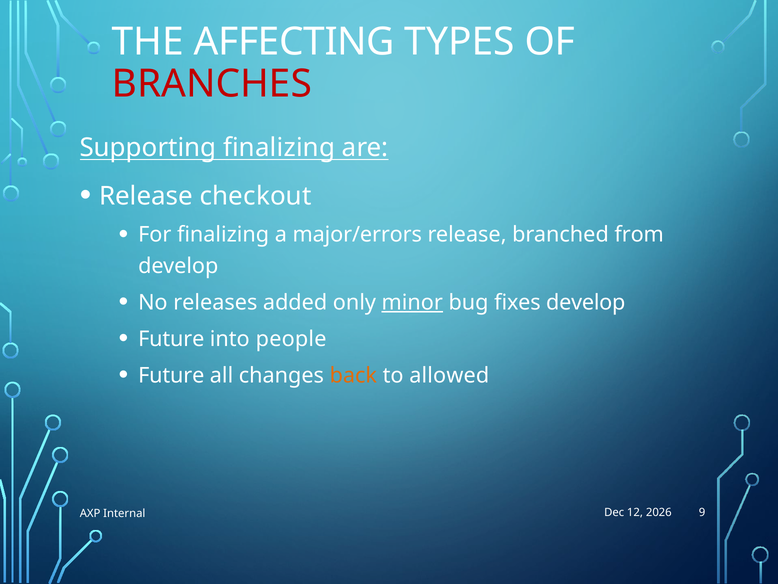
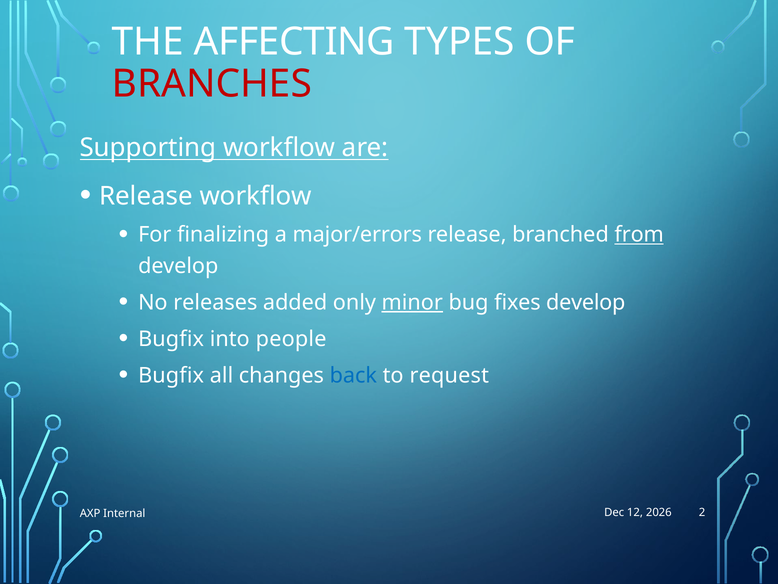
Supporting finalizing: finalizing -> workflow (279, 148)
Release checkout: checkout -> workflow (256, 196)
from underline: none -> present (639, 235)
Future: Future -> Bugfix (171, 339)
Future: Future -> Bugfix (171, 375)
back colour: orange -> blue (353, 375)
allowed: allowed -> request (449, 375)
9: 9 -> 2 (702, 512)
